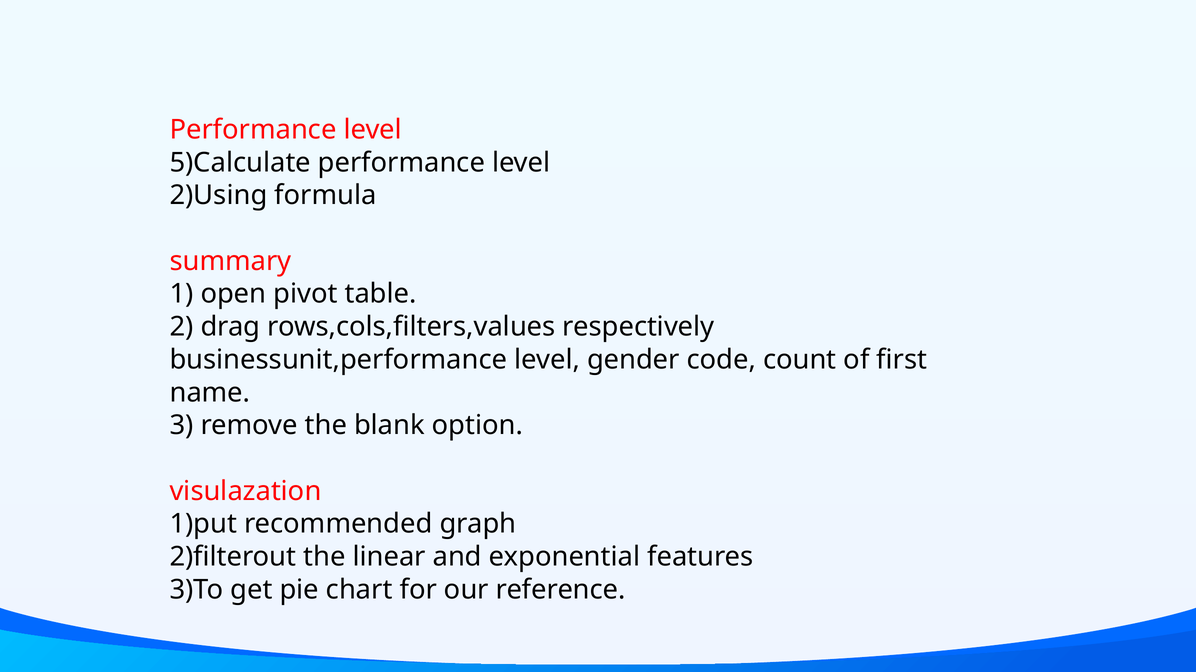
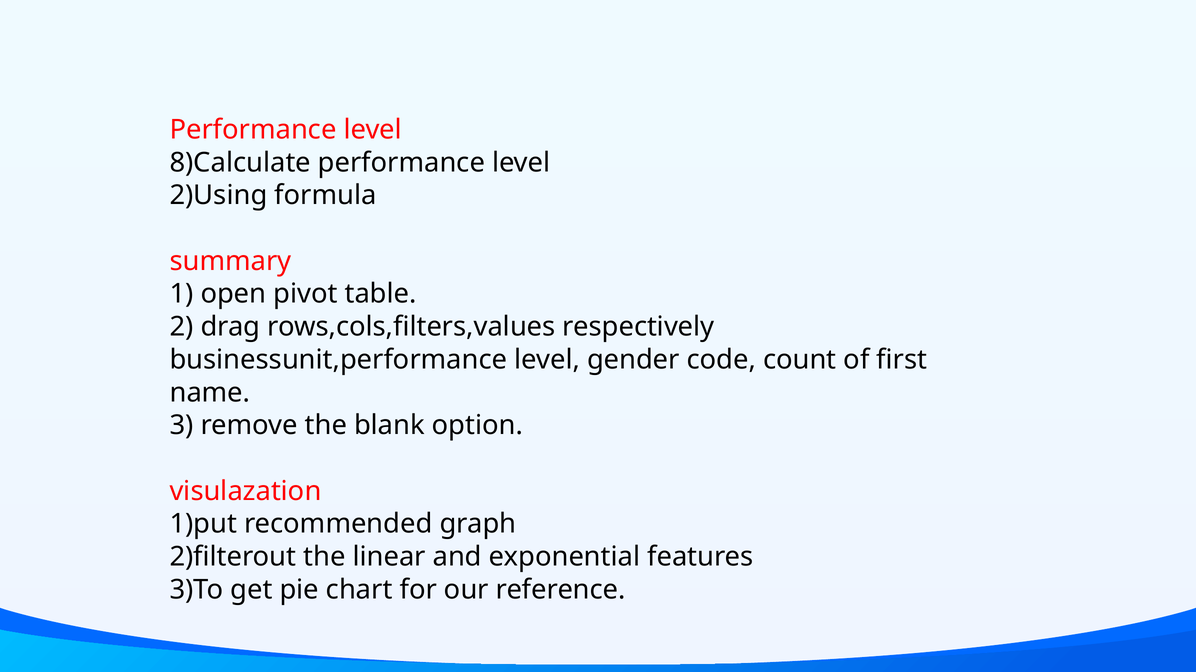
5)Calculate: 5)Calculate -> 8)Calculate (240, 163)
